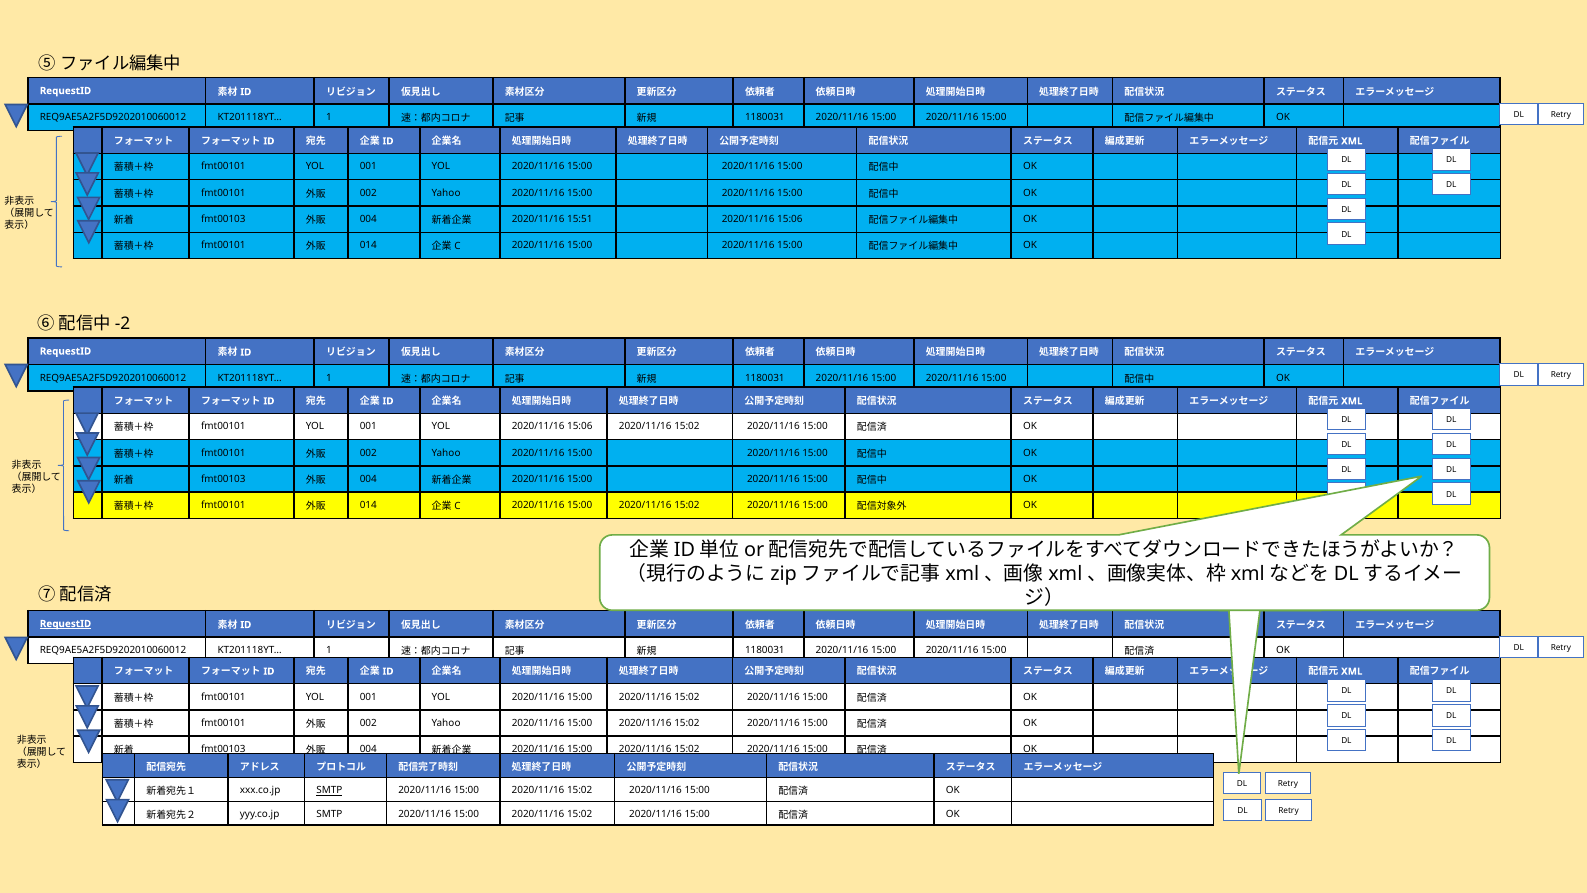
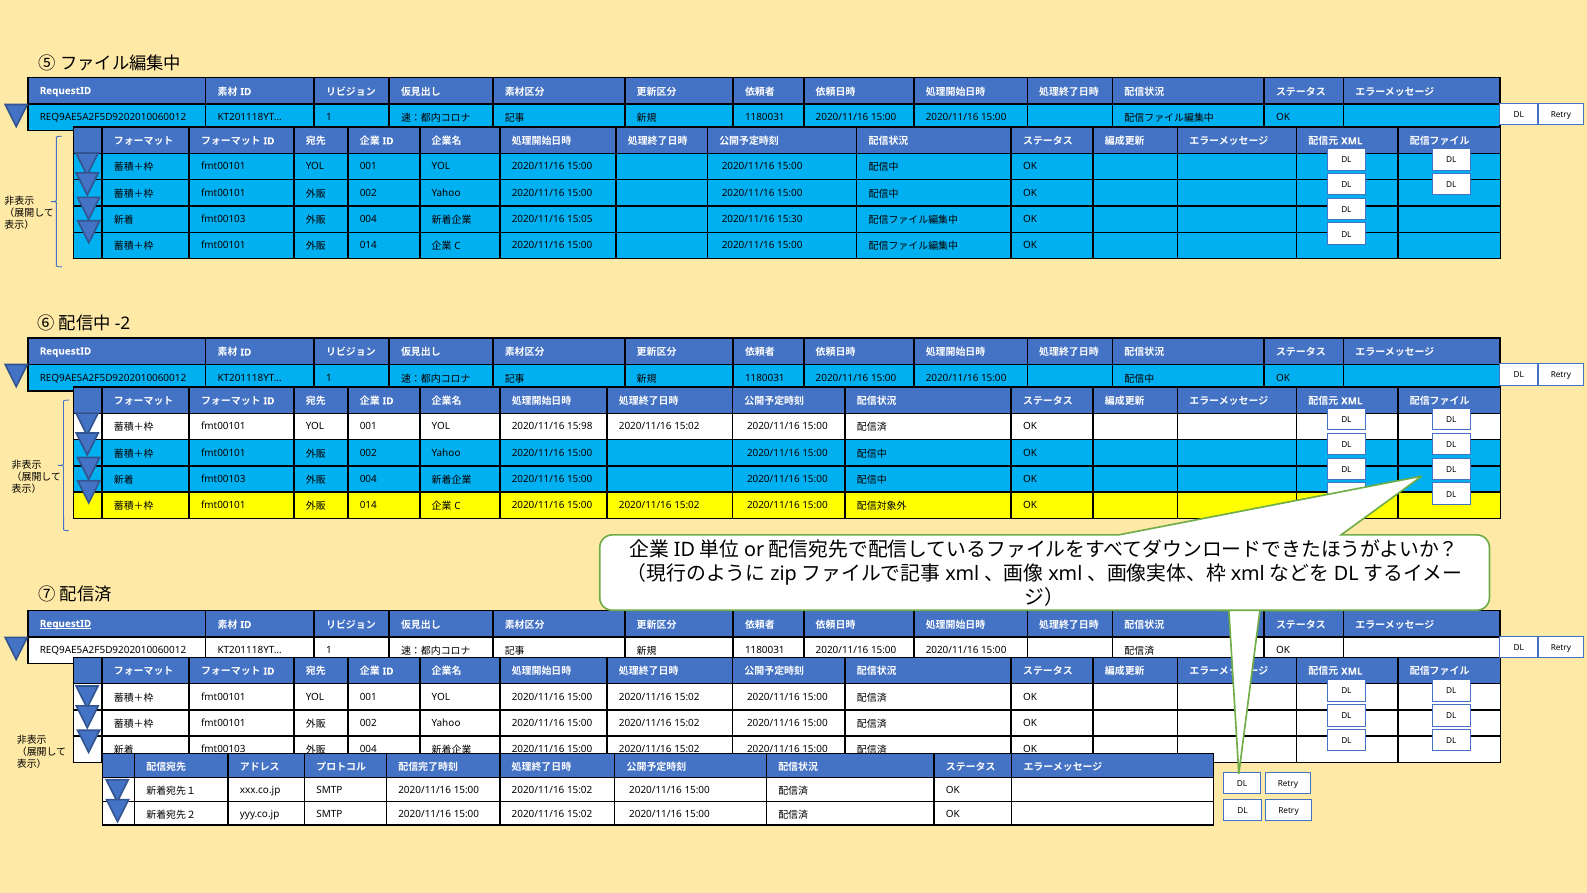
15:51: 15:51 -> 15:05 (580, 219)
15:06: 15:06 -> 15:30 (790, 219)
YOL 2020/11/16 15:06: 15:06 -> 15:98 (580, 426)
SMTP underline: present -> none (329, 790)
